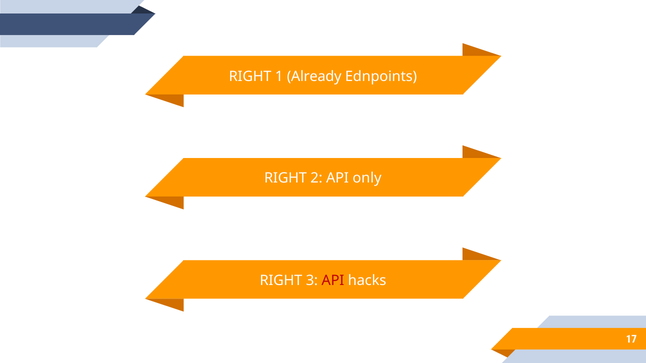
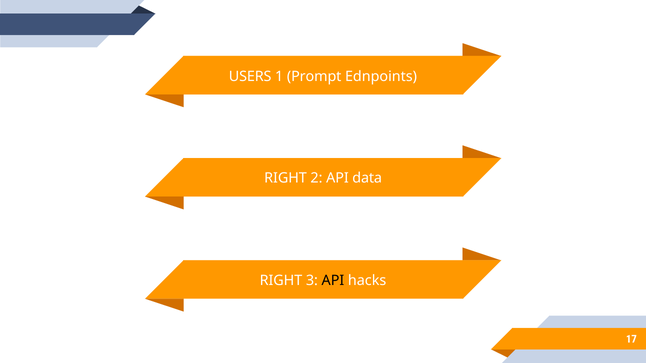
RIGHT: RIGHT -> USERS (250, 76)
Already: Already -> Prompt (314, 76)
only: only -> data (367, 178)
API colour: red -> black (333, 281)
